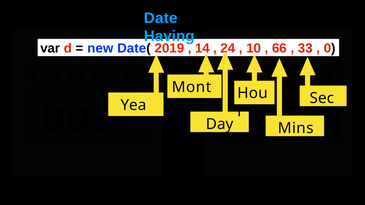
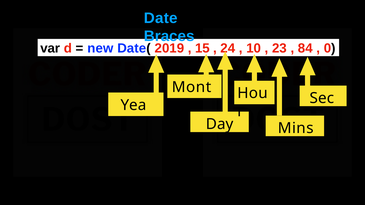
Having: Having -> Braces (169, 36)
14: 14 -> 15 (202, 48)
66: 66 -> 23 (279, 48)
33: 33 -> 84 (305, 48)
